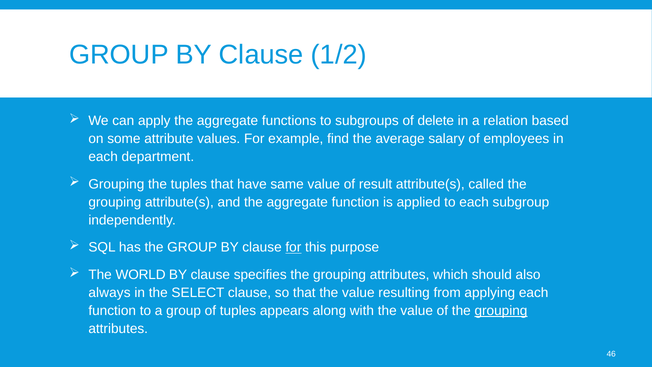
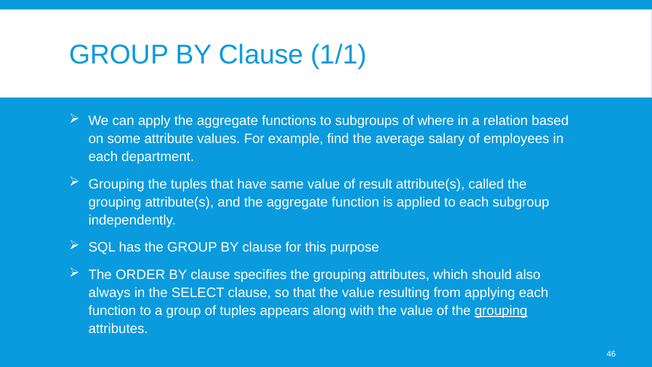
1/2: 1/2 -> 1/1 (339, 55)
delete: delete -> where (436, 121)
for underline: present -> none (293, 247)
WORLD: WORLD -> ORDER (140, 275)
